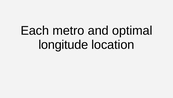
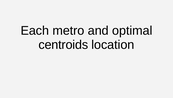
longitude: longitude -> centroids (63, 44)
